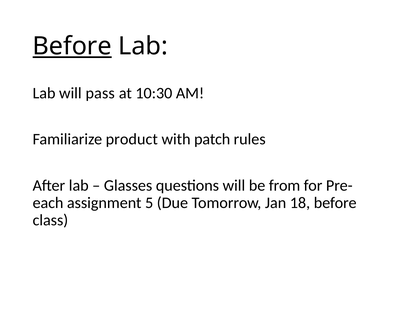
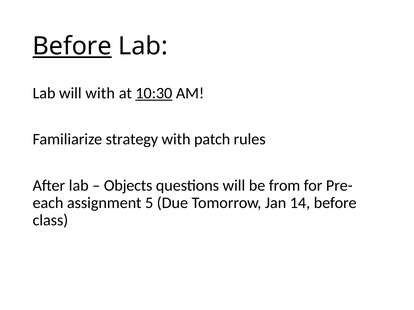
will pass: pass -> with (100, 93)
10:30 underline: none -> present (154, 93)
product: product -> strategy (132, 140)
Glasses: Glasses -> Objects (128, 186)
18: 18 -> 14 (300, 203)
